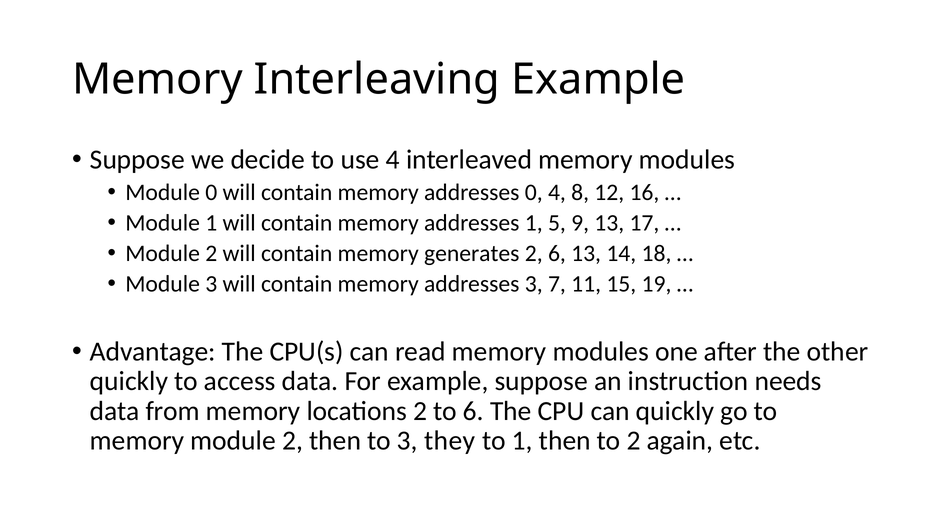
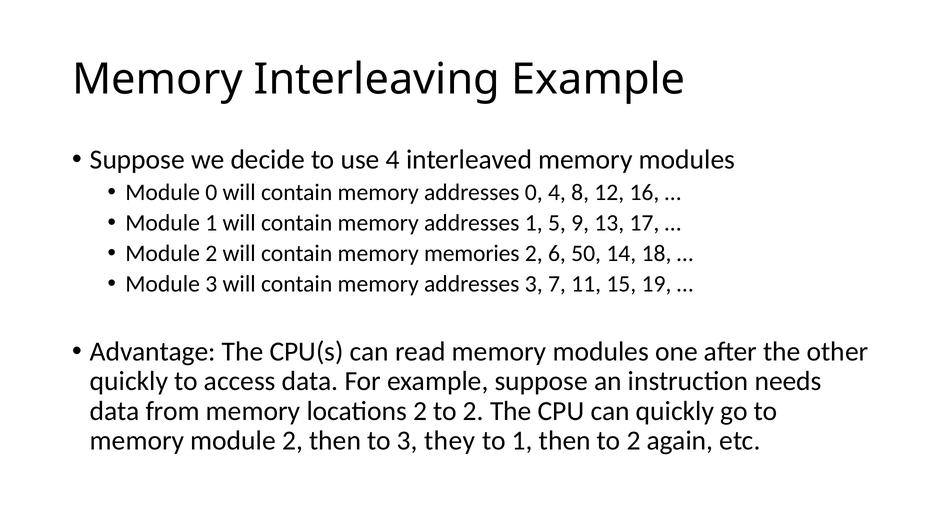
generates: generates -> memories (472, 253)
6 13: 13 -> 50 (586, 253)
2 to 6: 6 -> 2 (473, 411)
